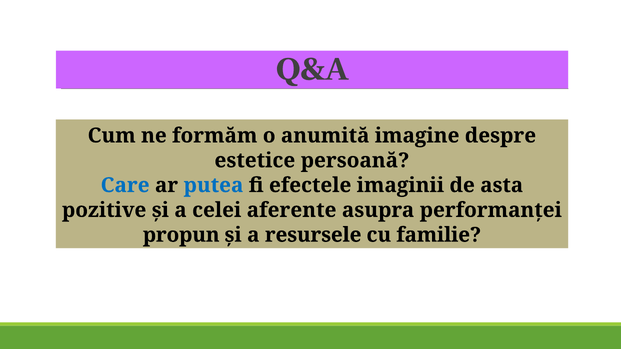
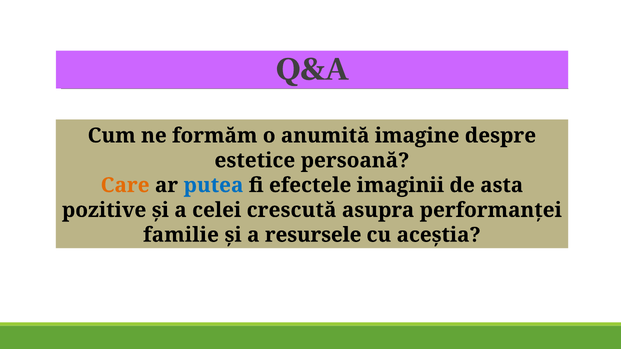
Care colour: blue -> orange (125, 185)
aferente: aferente -> crescută (292, 210)
propun: propun -> familie (181, 235)
familie: familie -> aceştia (439, 235)
